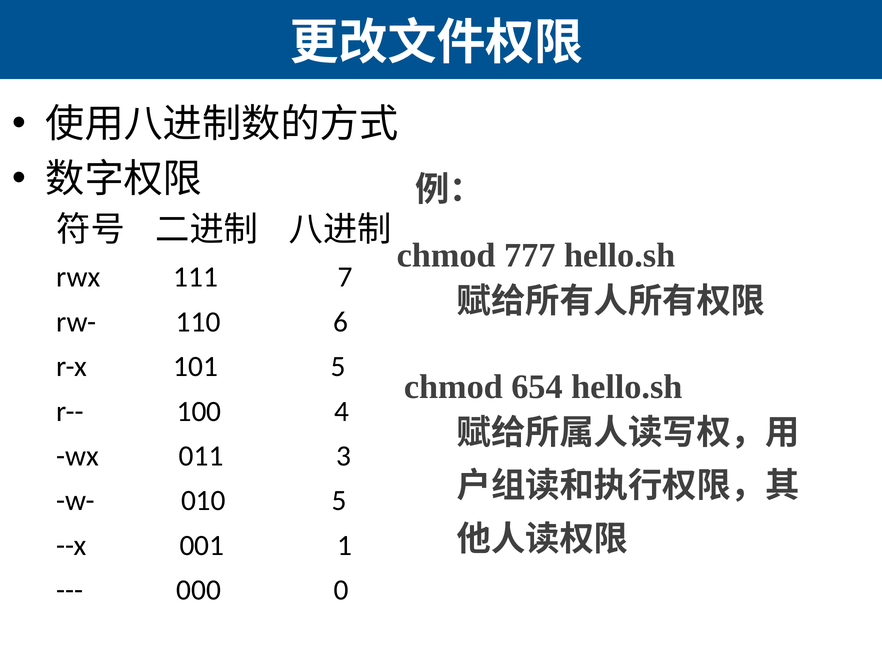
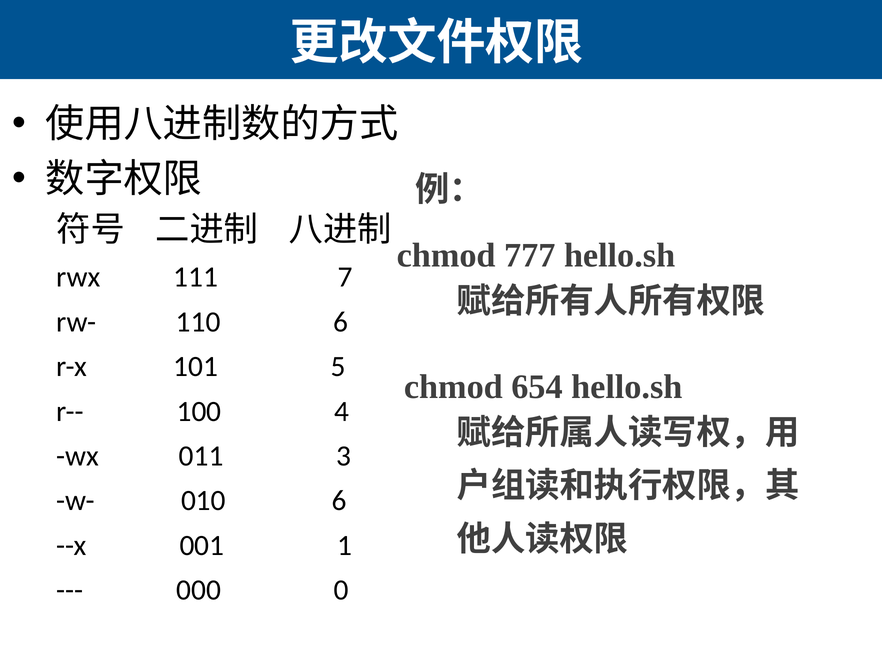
010 5: 5 -> 6 (339, 500)
